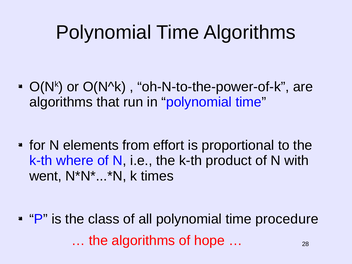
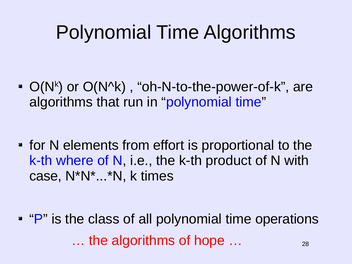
went: went -> case (46, 176)
procedure: procedure -> operations (287, 219)
